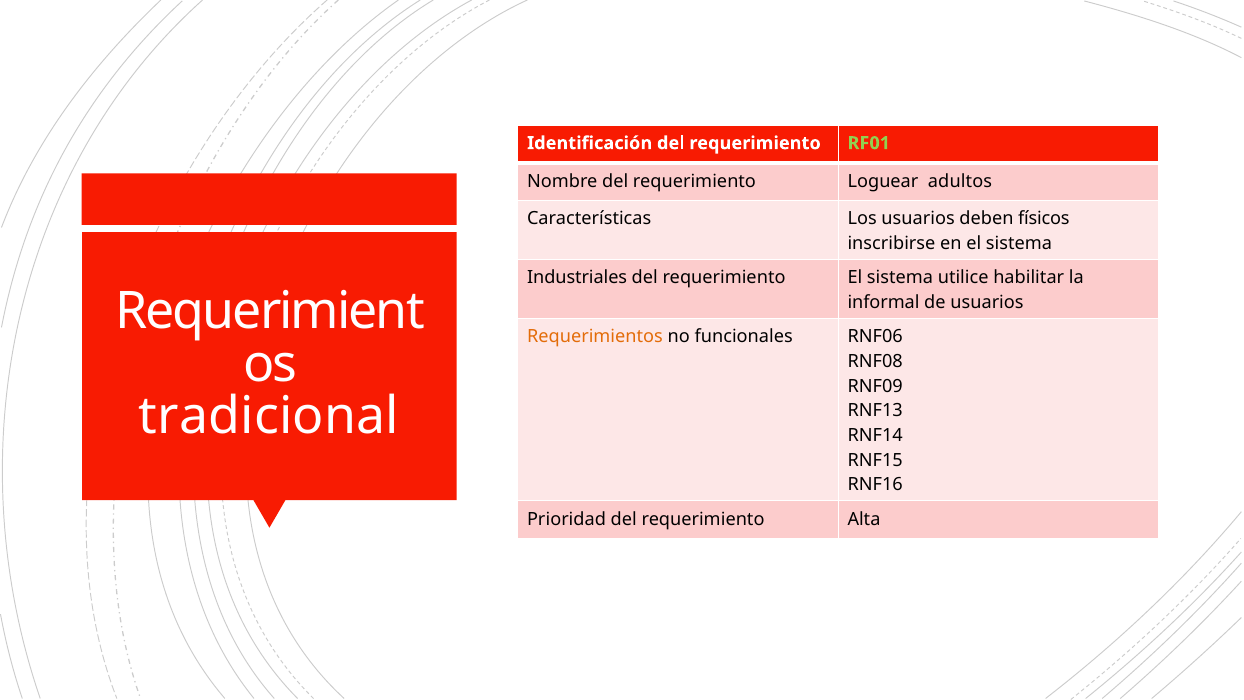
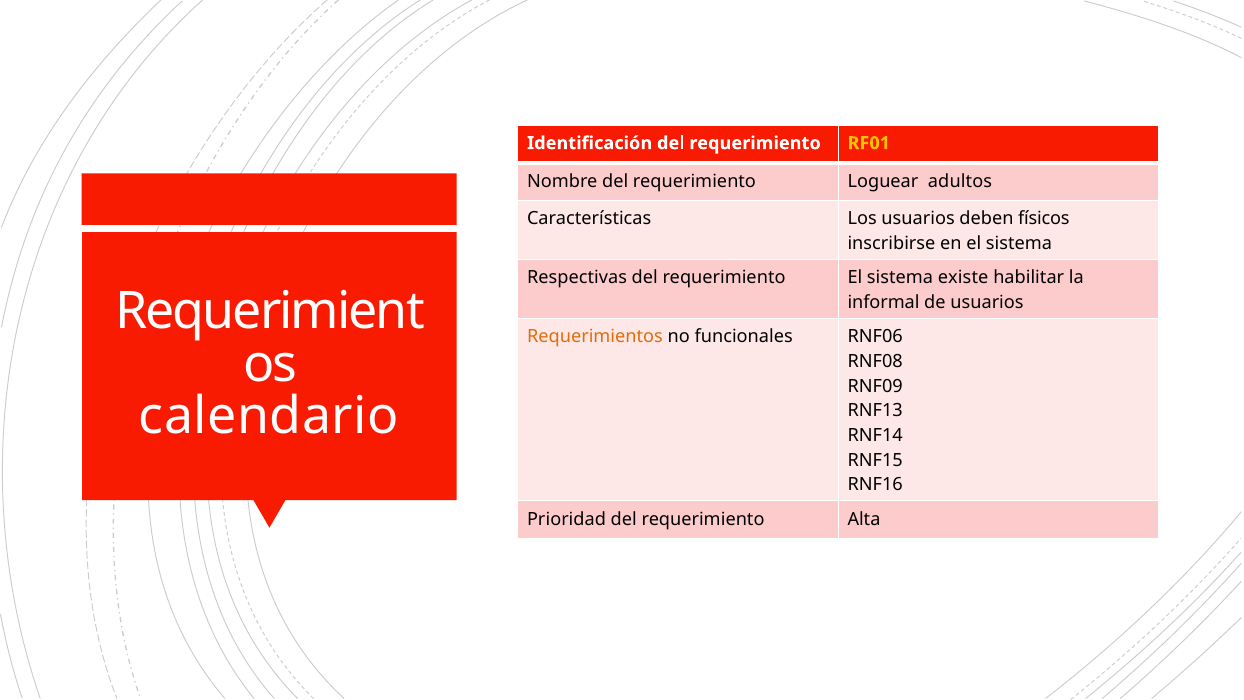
RF01 colour: light green -> yellow (869, 143)
Industriales: Industriales -> Respectivas (577, 278)
utilice: utilice -> existe (963, 278)
tradicional: tradicional -> calendario (269, 417)
